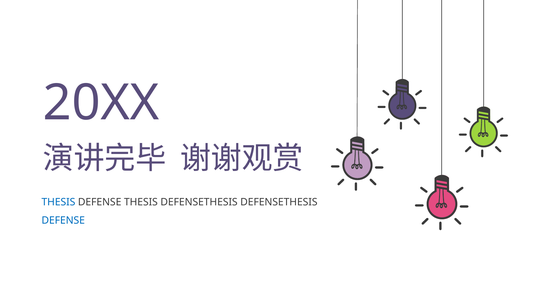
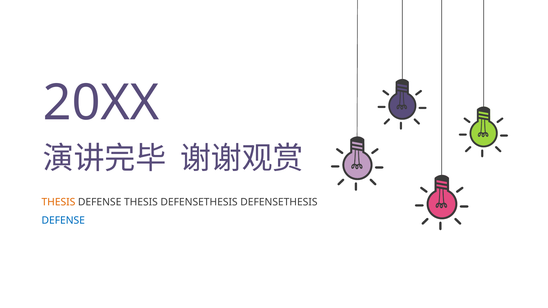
THESIS colour: blue -> orange (58, 202)
